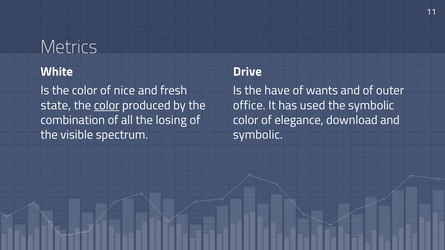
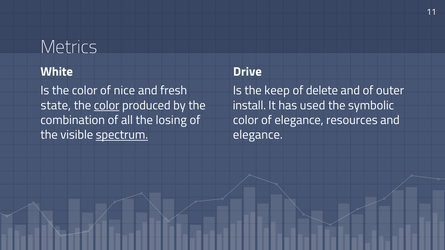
have: have -> keep (277, 91)
wants: wants -> delete (322, 91)
office: office -> install (249, 105)
download: download -> resources (352, 120)
spectrum underline: none -> present (122, 135)
symbolic: symbolic -> elegance (258, 135)
